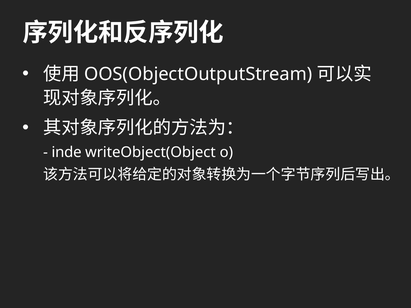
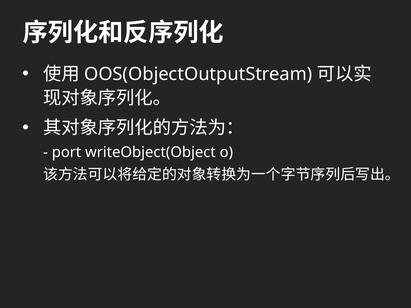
inde: inde -> port (67, 152)
